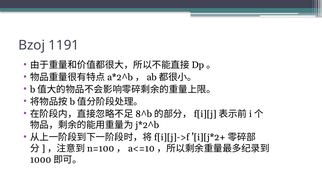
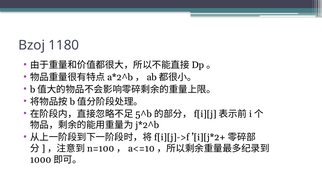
1191: 1191 -> 1180 (64, 45)
8^b: 8^b -> 5^b (144, 114)
